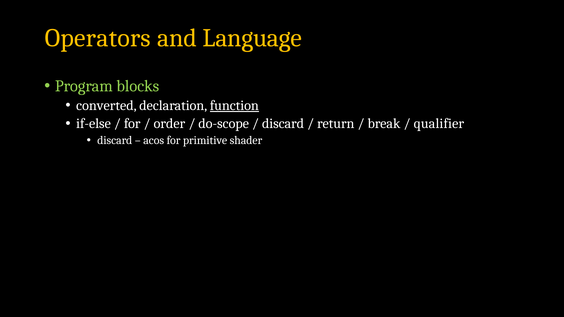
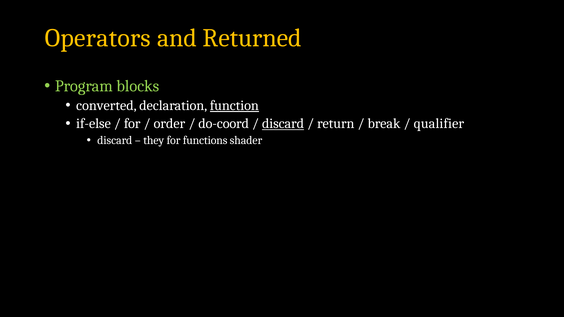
Language: Language -> Returned (252, 38)
do-scope: do-scope -> do-coord (224, 124)
discard underline: none -> present (283, 124)
acos: acos -> they (154, 141)
primitive: primitive -> functions (205, 141)
